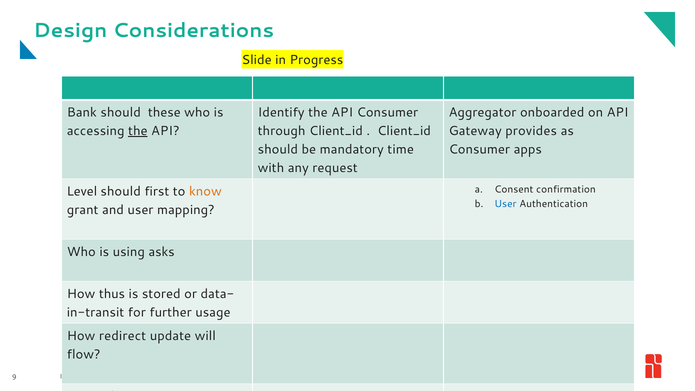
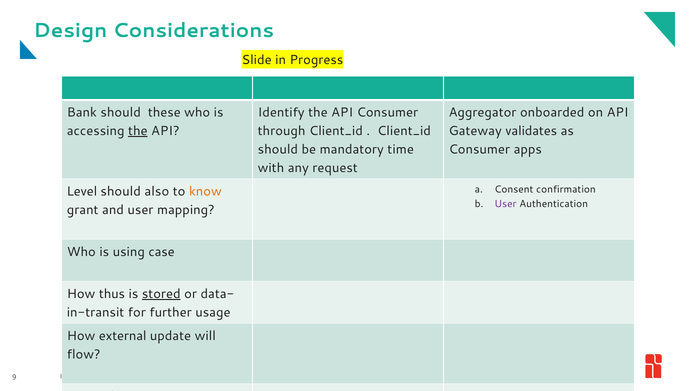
provides: provides -> validates (531, 131)
first: first -> also (157, 191)
User colour: blue -> purple (505, 204)
asks: asks -> case (162, 252)
stored underline: none -> present (161, 294)
redirect: redirect -> external (123, 336)
